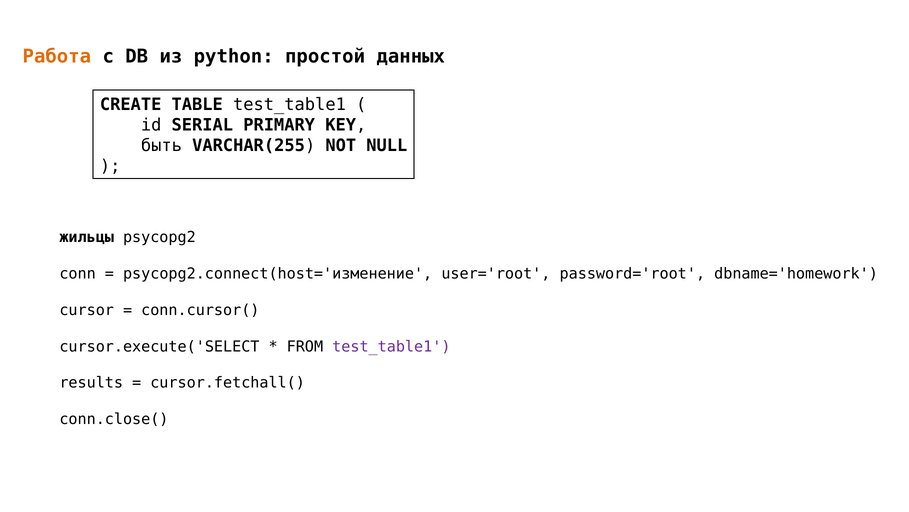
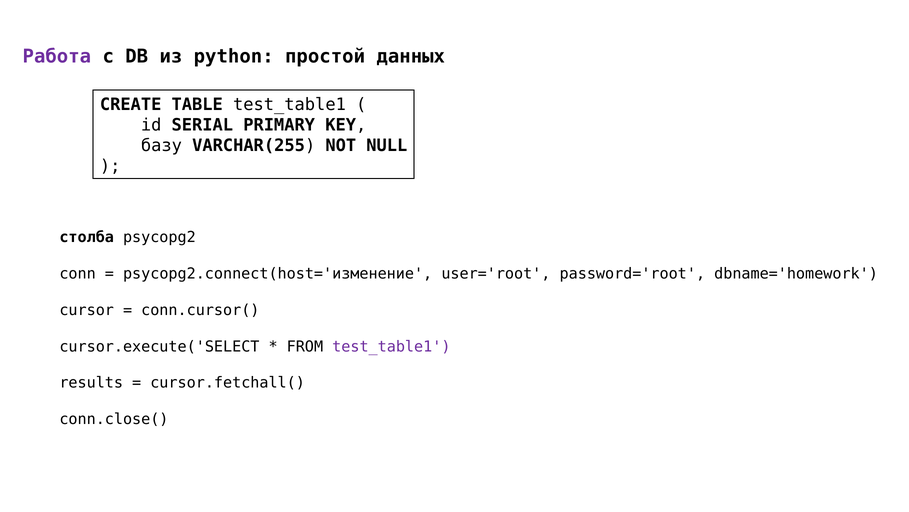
Работа colour: orange -> purple (57, 56)
быть: быть -> базу (161, 146)
жильцы: жильцы -> столба (87, 237)
